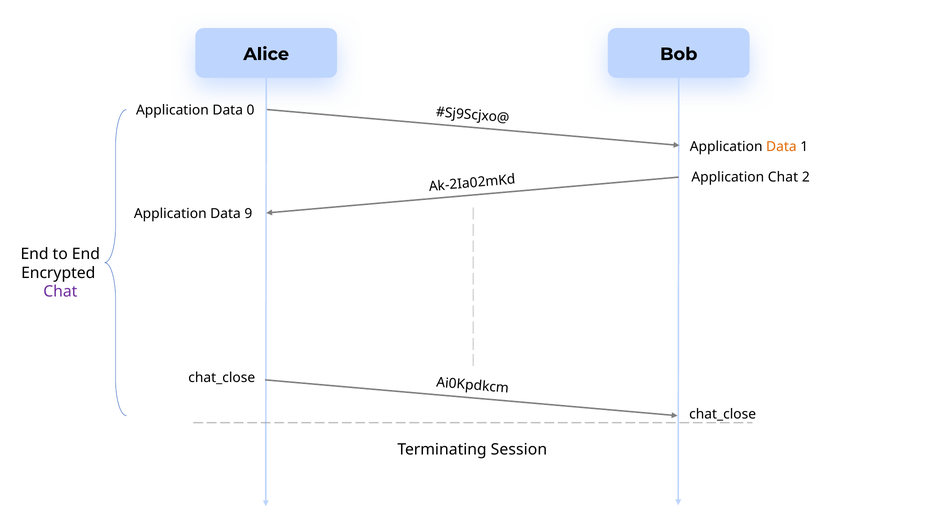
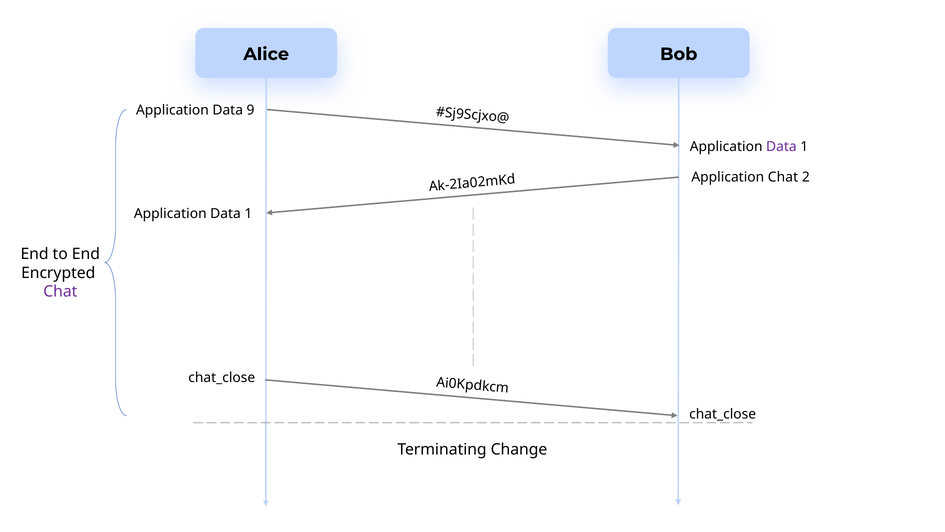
0: 0 -> 9 (251, 110)
Data colour: orange -> purple (781, 147)
9: 9 -> 1 (248, 214)
Session: Session -> Change (519, 449)
